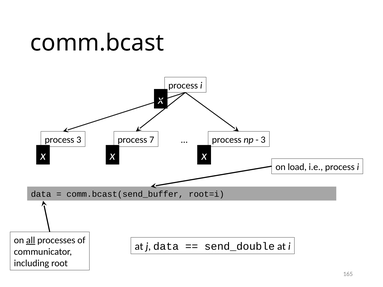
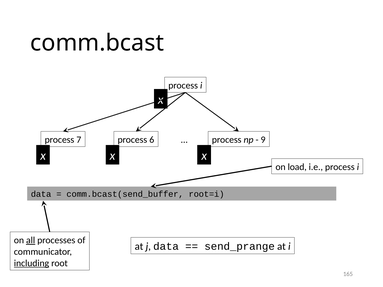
process 3: 3 -> 7 (79, 140)
7: 7 -> 6 (152, 140)
3: 3 -> 9 (263, 140)
send_double: send_double -> send_prange (240, 247)
including underline: none -> present (32, 263)
